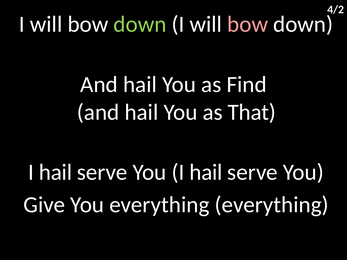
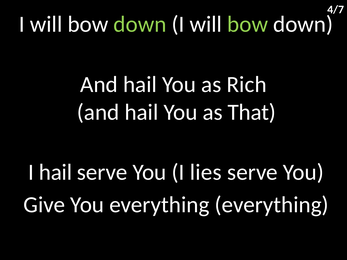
4/2: 4/2 -> 4/7 (336, 9)
bow colour: pink -> light green (248, 24)
Find: Find -> Rich (247, 85)
You I hail: hail -> lies (206, 172)
